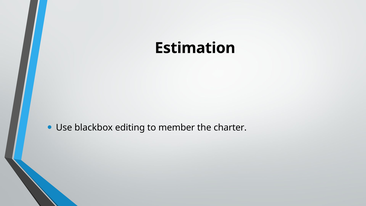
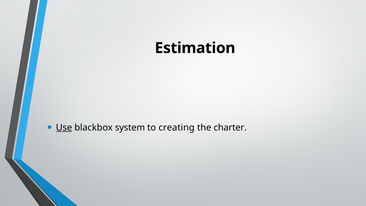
Use underline: none -> present (64, 128)
editing: editing -> system (130, 128)
member: member -> creating (177, 128)
